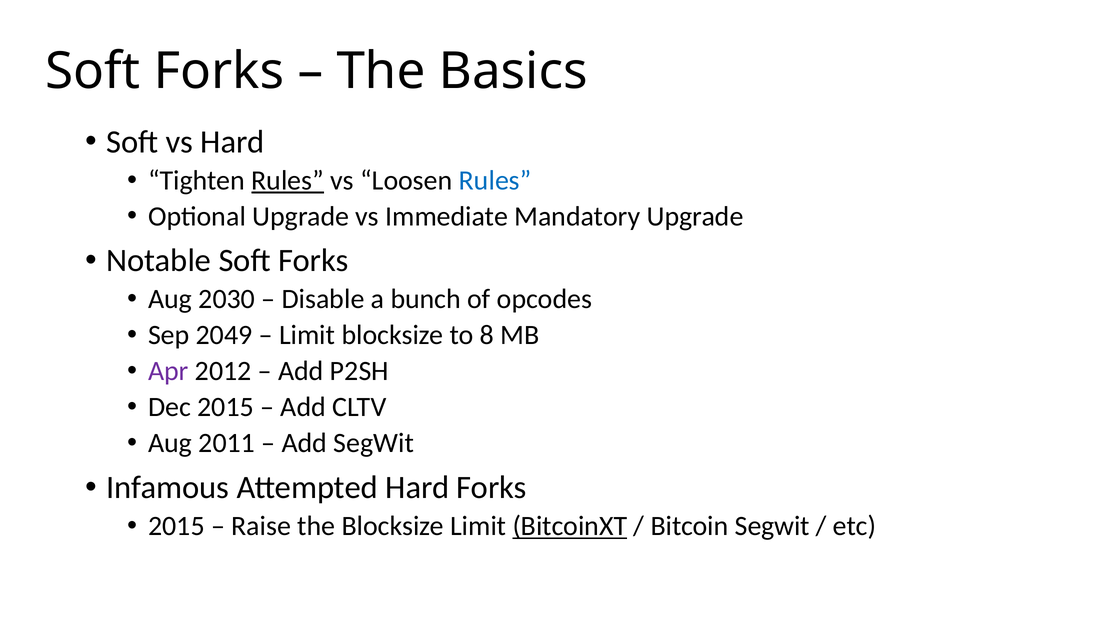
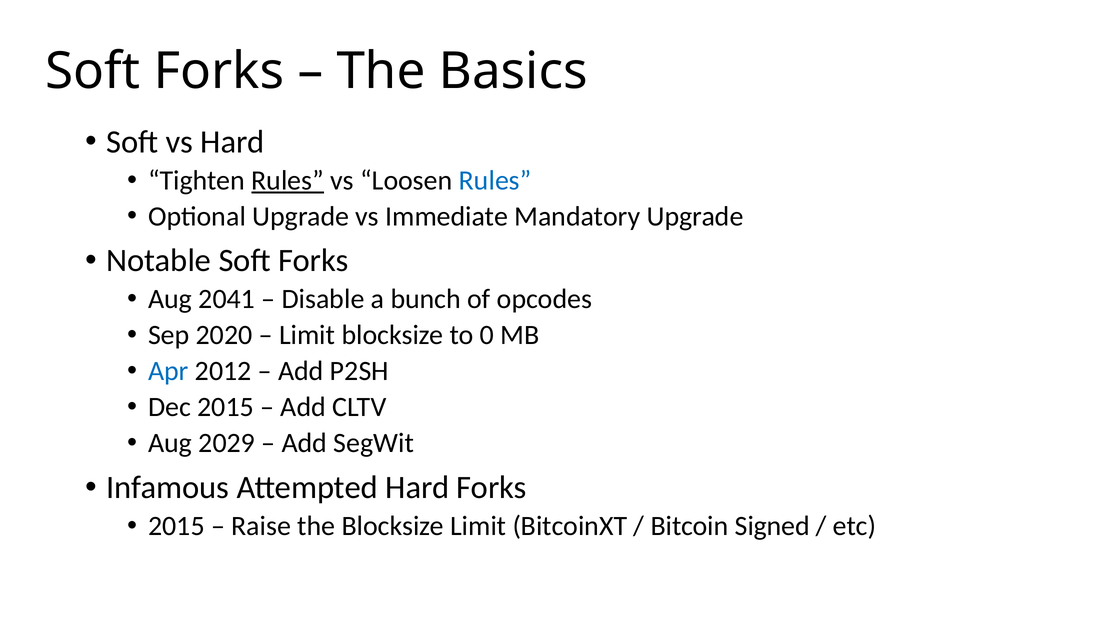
2030: 2030 -> 2041 (227, 299)
2049: 2049 -> 2020 (224, 335)
8: 8 -> 0 (487, 335)
Apr colour: purple -> blue (168, 371)
2011: 2011 -> 2029 (227, 443)
BitcoinXT underline: present -> none (570, 526)
Bitcoin Segwit: Segwit -> Signed (772, 526)
